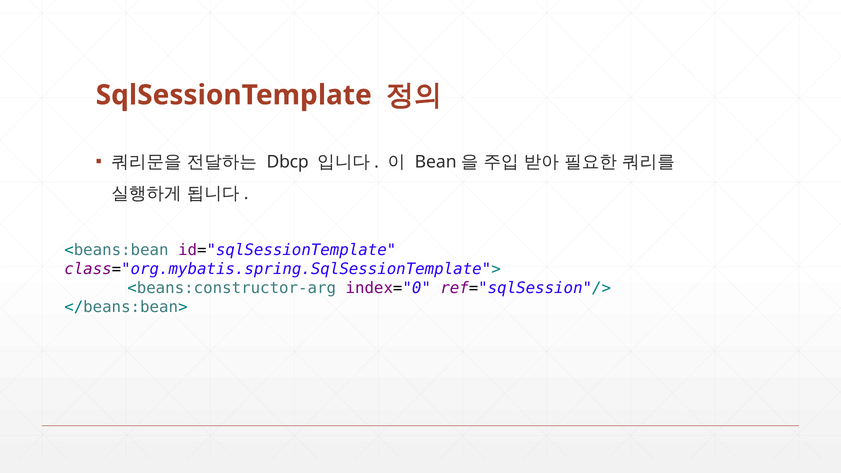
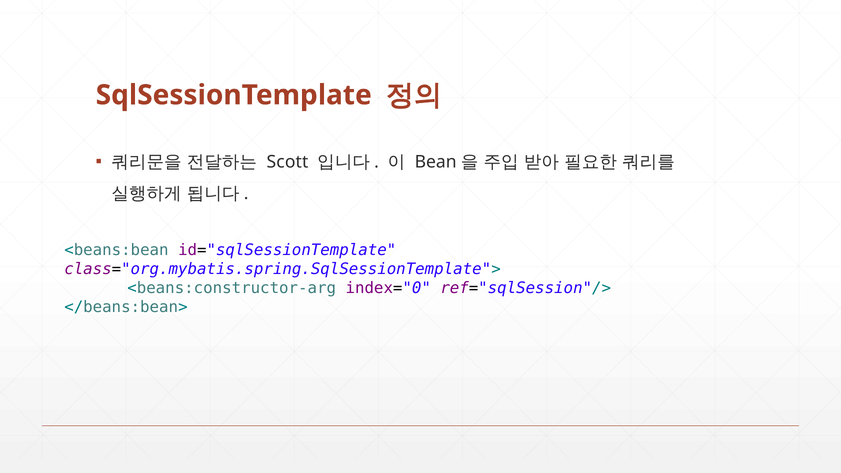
Dbcp: Dbcp -> Scott (287, 162)
